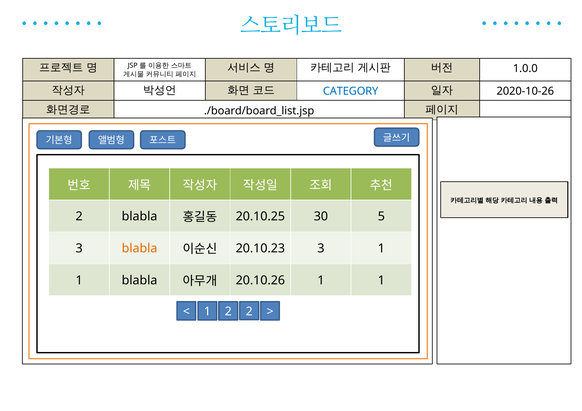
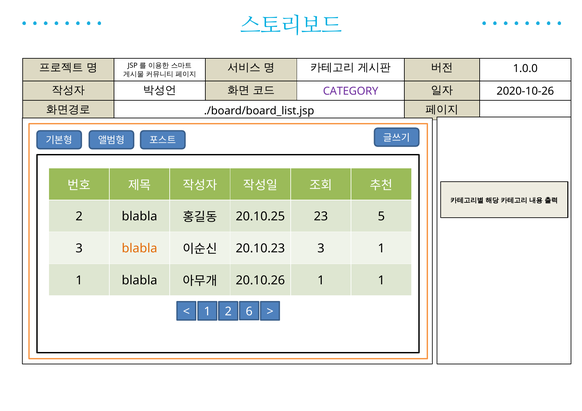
CATEGORY colour: blue -> purple (351, 91)
30: 30 -> 23 (321, 217)
2: 2 -> 6 (249, 312)
